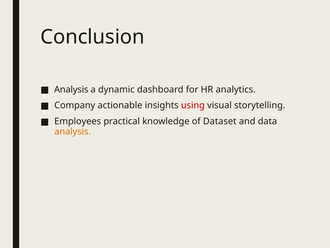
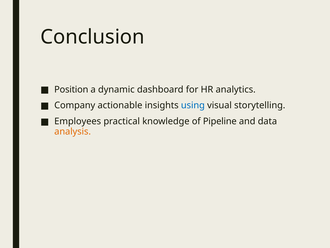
Analysis: Analysis -> Position (71, 89)
using colour: red -> blue (193, 105)
Dataset: Dataset -> Pipeline (220, 121)
